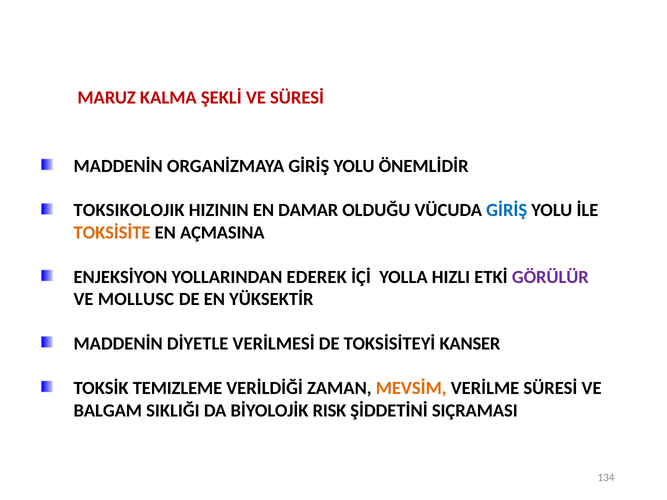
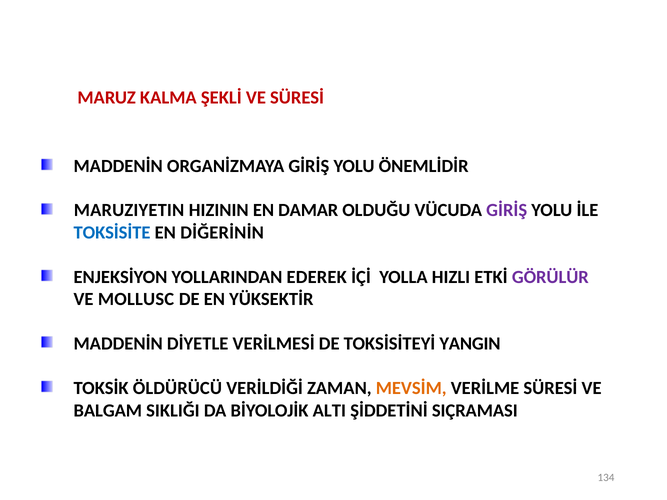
TOKSIKOLOJIK: TOKSIKOLOJIK -> MARUZIYETIN (129, 210)
GİRİŞ colour: blue -> purple (507, 210)
TOKSİSİTE colour: orange -> blue (112, 233)
AÇMASINA: AÇMASINA -> DİĞERİNİN (222, 233)
KANSER: KANSER -> YANGIN (470, 344)
TEMIZLEME: TEMIZLEME -> ÖLDÜRÜCÜ (177, 388)
RISK: RISK -> ALTI (329, 411)
